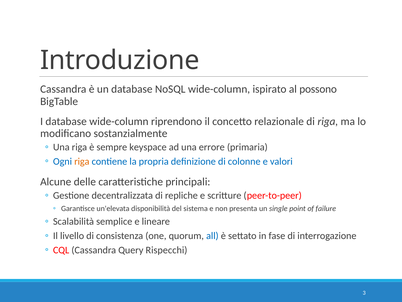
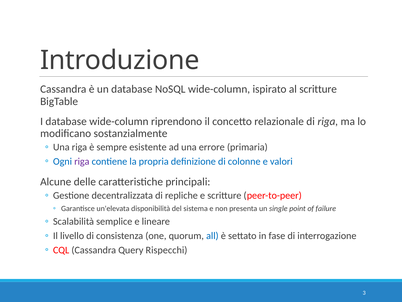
al possono: possono -> scritture (318, 89)
keyspace: keyspace -> esistente (148, 147)
riga colour: orange -> purple (82, 161)
